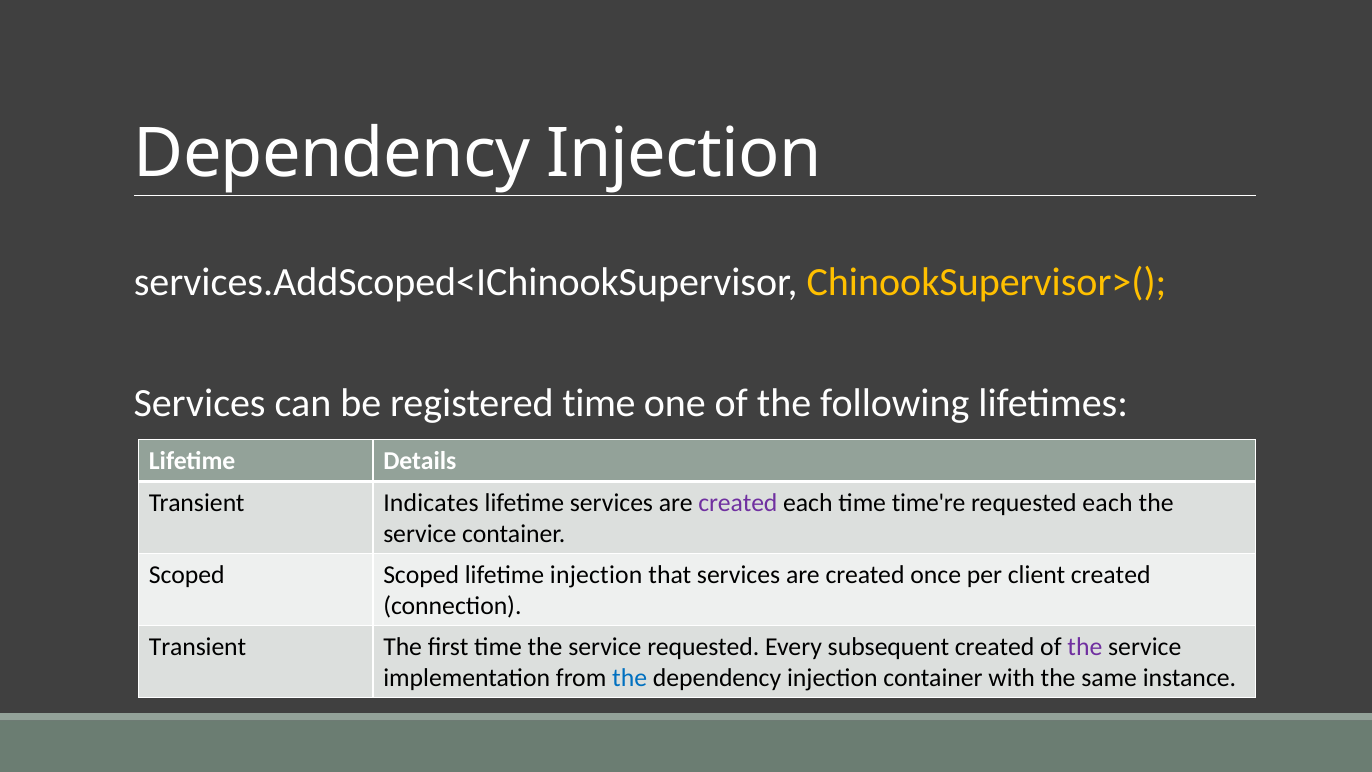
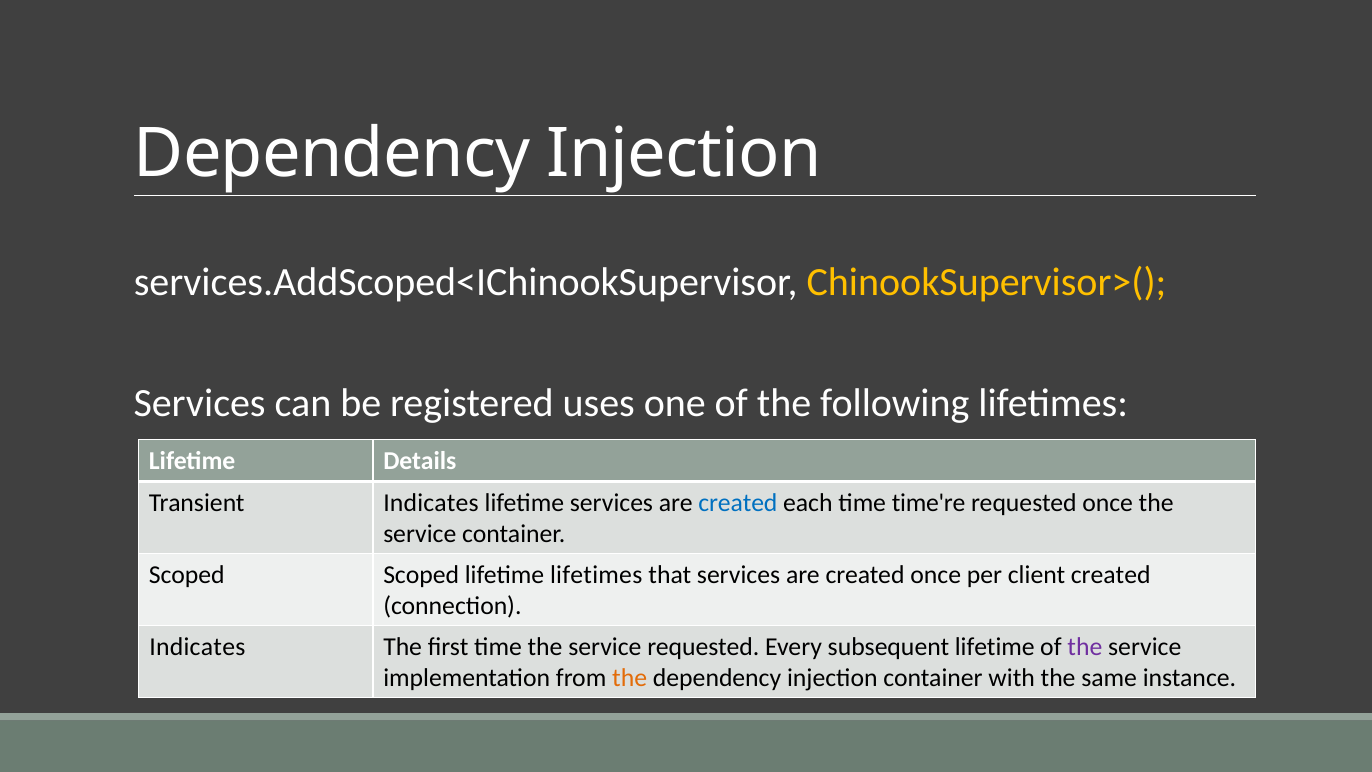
registered time: time -> uses (599, 403)
created colour: purple -> blue (738, 503)
requested each: each -> once (1108, 503)
lifetime injection: injection -> lifetimes (596, 575)
Transient: Transient -> Indicates (197, 647)
subsequent created: created -> lifetime (995, 647)
the colour: blue -> orange (630, 678)
